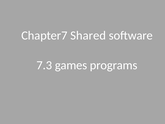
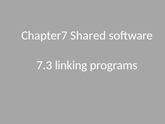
games: games -> linking (71, 65)
